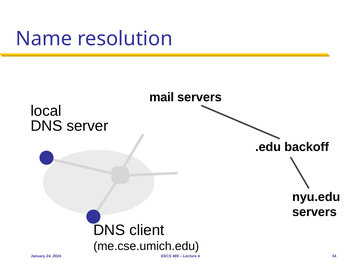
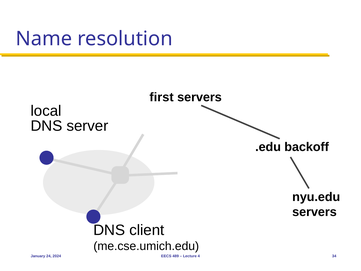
mail: mail -> first (162, 97)
